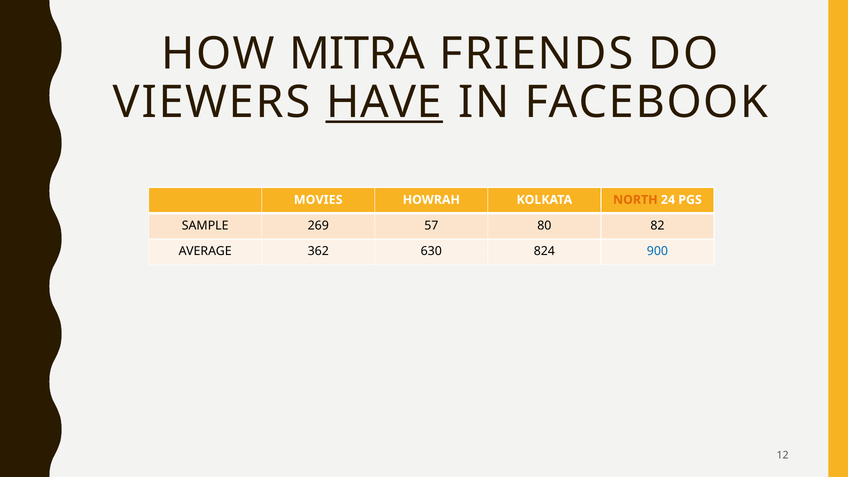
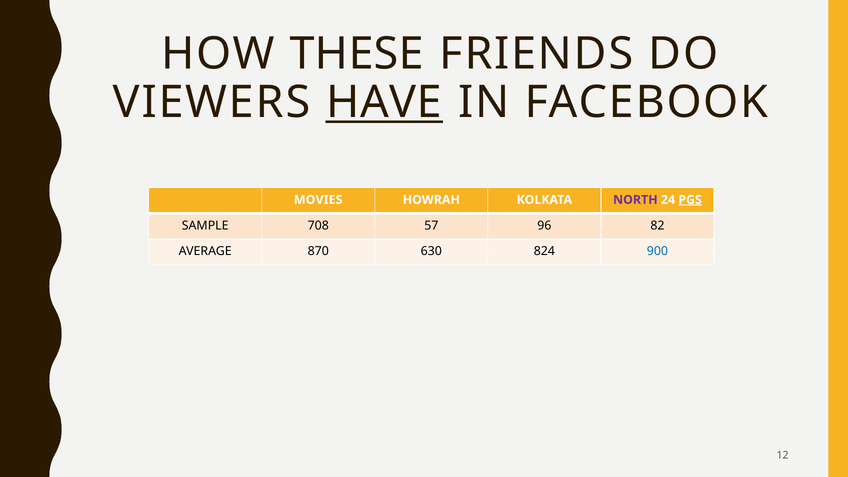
MITRA: MITRA -> THESE (357, 54)
NORTH colour: orange -> purple (635, 200)
PGS underline: none -> present (690, 200)
269: 269 -> 708 (318, 226)
80: 80 -> 96 (544, 226)
362: 362 -> 870 (318, 251)
